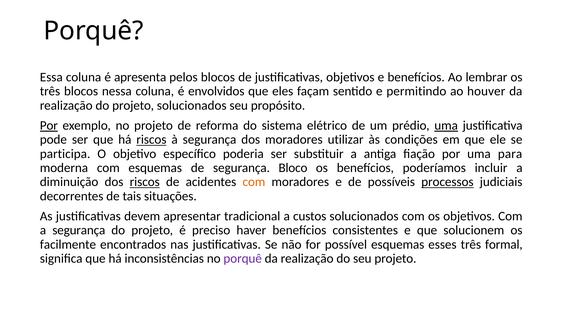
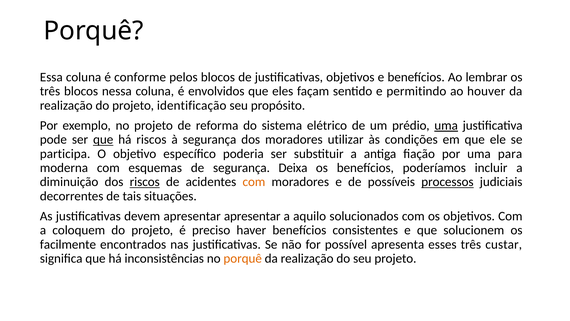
apresenta: apresenta -> conforme (140, 77)
projeto solucionados: solucionados -> identificação (192, 105)
Por underline: present -> none (49, 125)
que underline: none -> present (103, 139)
riscos underline: present -> none (151, 139)
Bloco: Bloco -> Deixa (293, 168)
apresentar tradicional: tradicional -> apresentar (252, 216)
custos: custos -> aquilo (310, 216)
a segurança: segurança -> coloquem (79, 230)
possível esquemas: esquemas -> apresenta (398, 244)
formal: formal -> custar (504, 244)
porquê colour: purple -> orange (243, 258)
